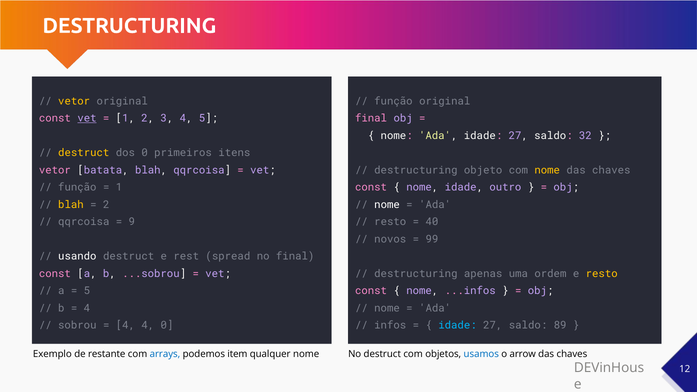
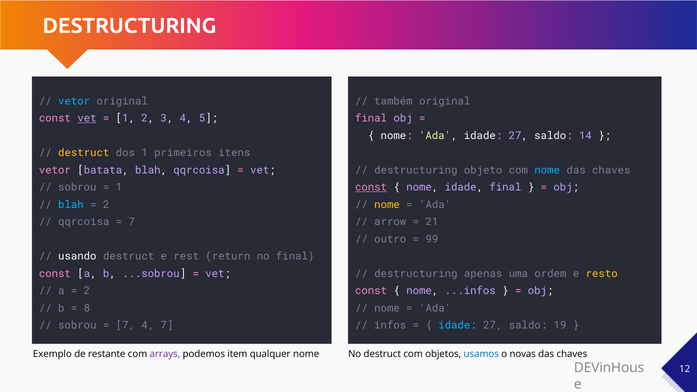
vetor colour: yellow -> light blue (74, 101)
função: função -> também (393, 101)
32: 32 -> 14 (585, 136)
dos 0: 0 -> 1 (145, 153)
nome colour: yellow -> light blue (547, 170)
função: função -> sobrou (77, 187)
const underline: none -> present (371, 187)
idade outro: outro -> final (505, 187)
blah colour: yellow -> light blue (71, 205)
nome colour: white -> yellow (387, 205)
9: 9 -> 7 (132, 222)
resto: resto -> arrow (390, 222)
40: 40 -> 21 (432, 222)
novos: novos -> outro (390, 239)
spread: spread -> return (228, 256)
5: 5 -> 2 (87, 291)
4: 4 -> 8 (87, 308)
4: 4 -> 7 (125, 325)
4 0: 0 -> 7 (167, 325)
89: 89 -> 19 (560, 325)
arrays colour: blue -> purple (165, 354)
arrow: arrow -> novas (523, 354)
